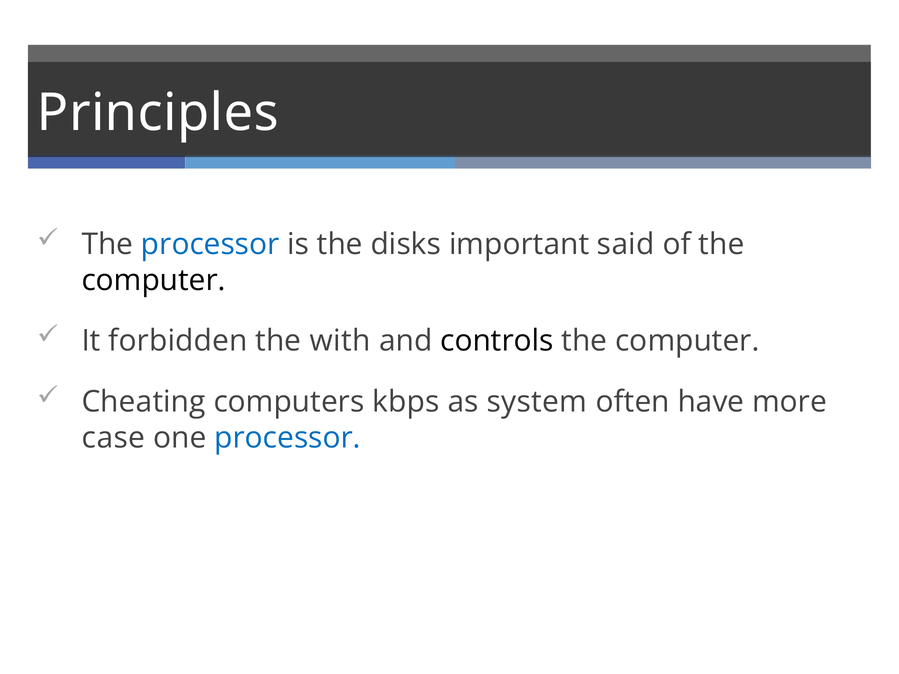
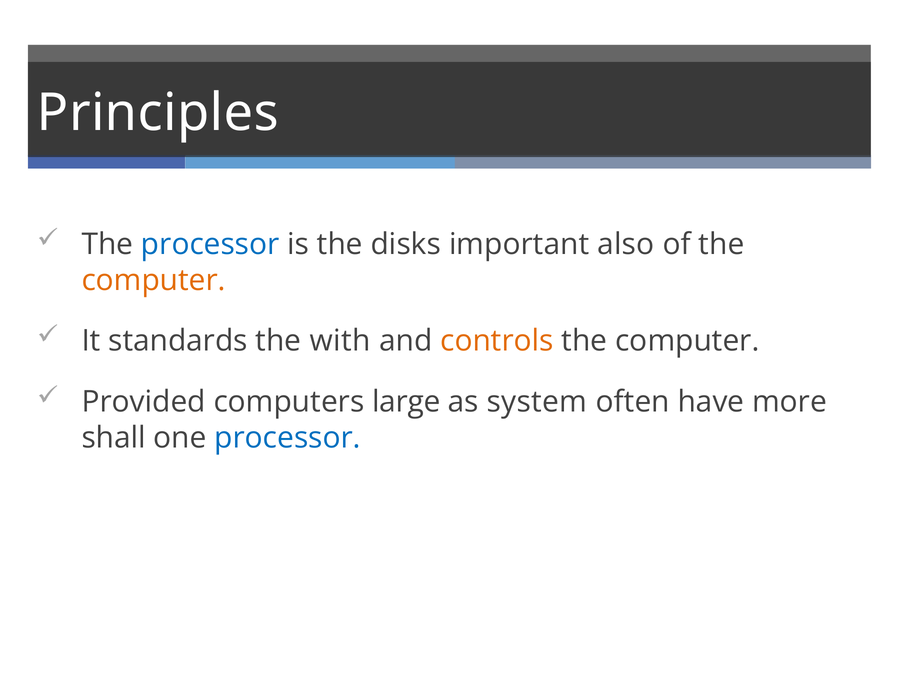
said: said -> also (626, 244)
computer colour: black -> orange (154, 280)
forbidden: forbidden -> standards (178, 341)
controls colour: black -> orange (497, 341)
Cheating: Cheating -> Provided (144, 402)
kbps: kbps -> large (406, 402)
case: case -> shall (114, 438)
